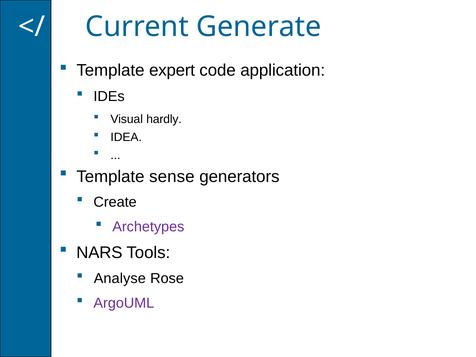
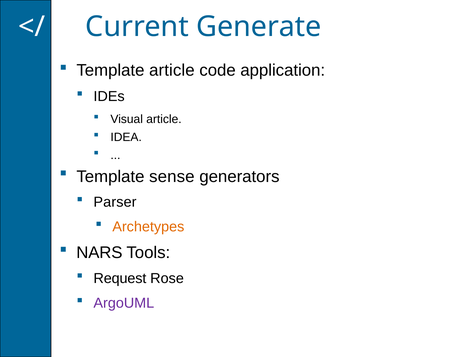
Template expert: expert -> article (172, 70)
Visual hardly: hardly -> article (164, 119)
Create: Create -> Parser (115, 202)
Archetypes colour: purple -> orange (148, 227)
Analyse: Analyse -> Request (120, 278)
